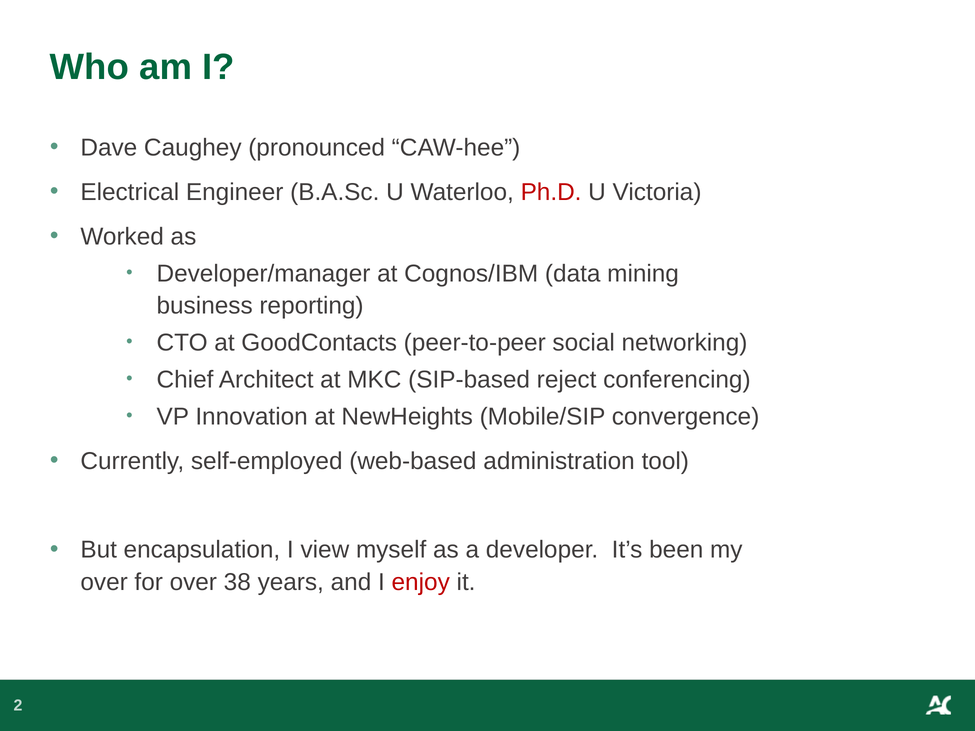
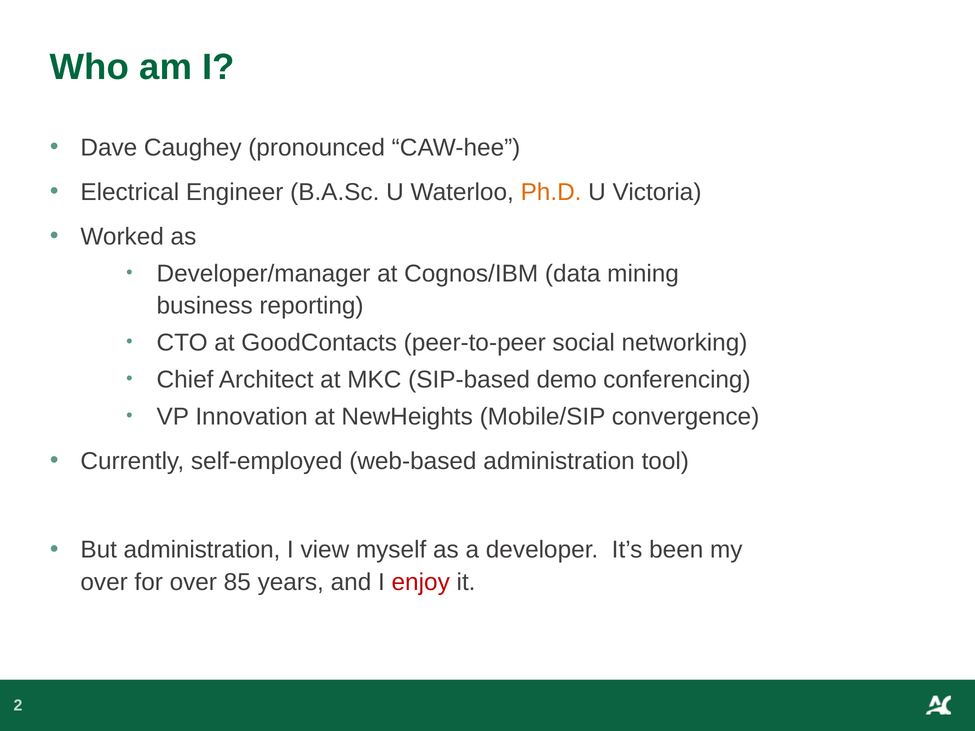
Ph.D colour: red -> orange (551, 192)
reject: reject -> demo (567, 380)
But encapsulation: encapsulation -> administration (202, 550)
38: 38 -> 85 (237, 582)
